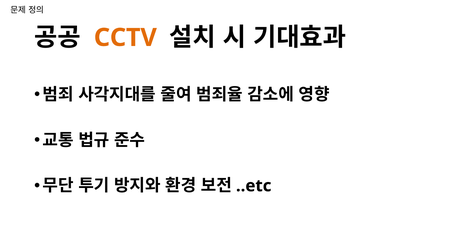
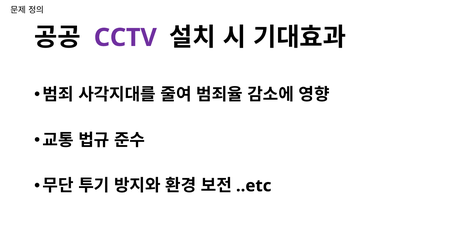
CCTV colour: orange -> purple (125, 38)
